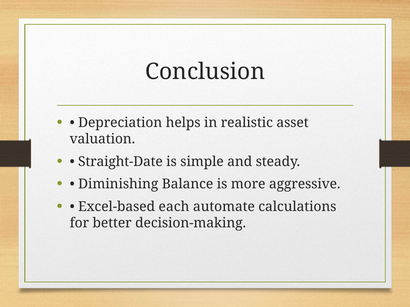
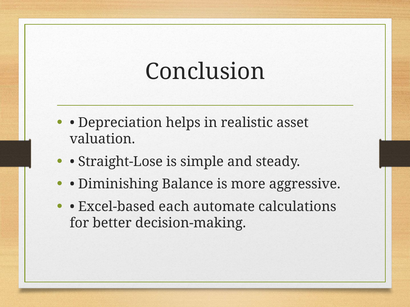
Straight-Date: Straight-Date -> Straight-Lose (120, 162)
